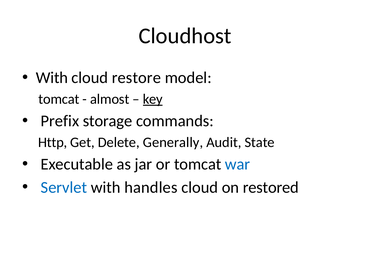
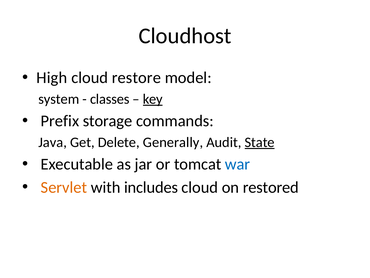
With: With -> High (52, 78)
tomcat: tomcat -> system (59, 99)
almost: almost -> classes (110, 99)
Http: Http -> Java (53, 142)
State underline: none -> present (260, 142)
Servlet colour: blue -> orange (64, 187)
handles: handles -> includes (151, 187)
